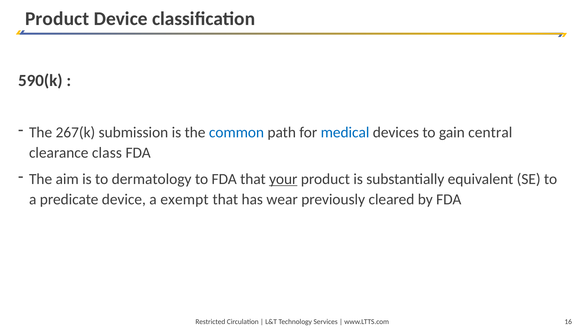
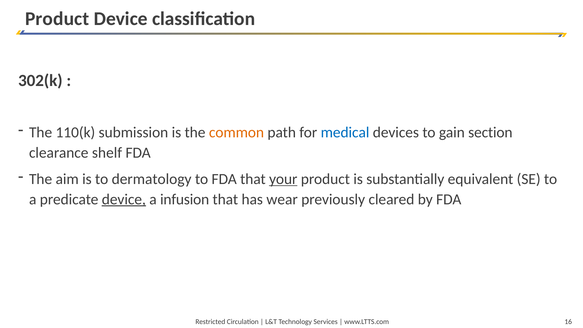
590(k: 590(k -> 302(k (40, 80)
267(k: 267(k -> 110(k (75, 132)
common colour: blue -> orange (236, 132)
central: central -> section (490, 132)
class: class -> shelf (107, 153)
device underline: none -> present (124, 199)
exempt: exempt -> infusion (185, 199)
